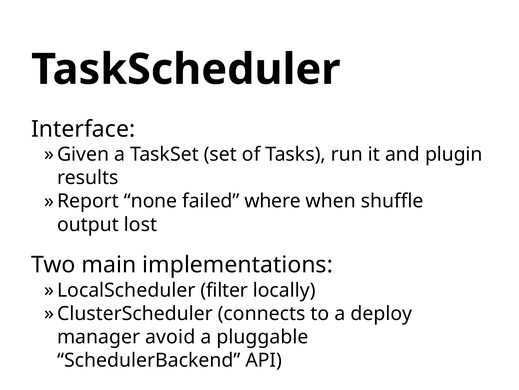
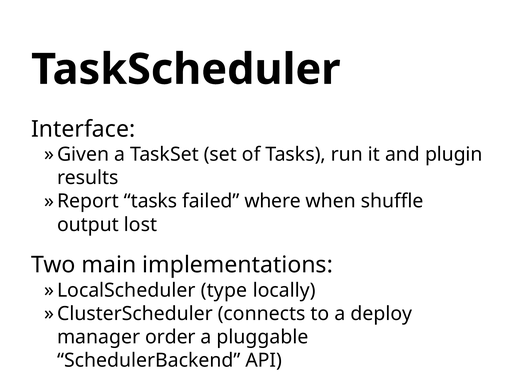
none: none -> tasks (151, 201)
filter: filter -> type (224, 290)
avoid: avoid -> order (170, 336)
